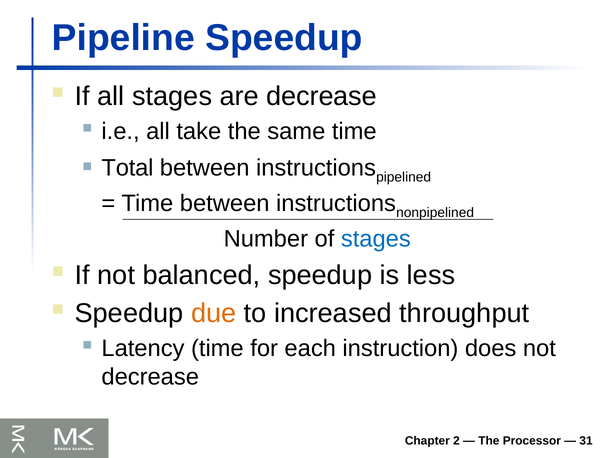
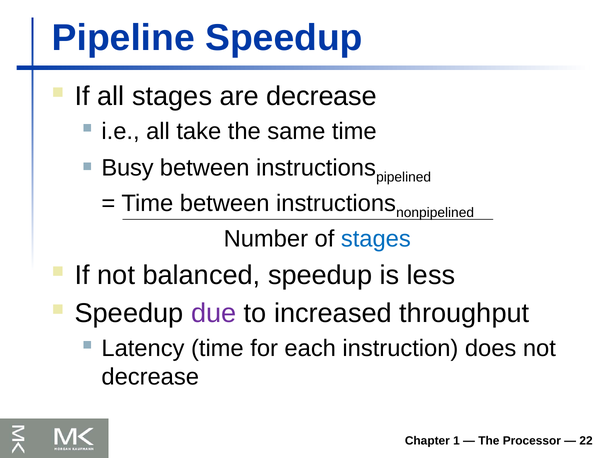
Total: Total -> Busy (128, 168)
due colour: orange -> purple (214, 313)
2: 2 -> 1 (456, 441)
31: 31 -> 22 (586, 441)
